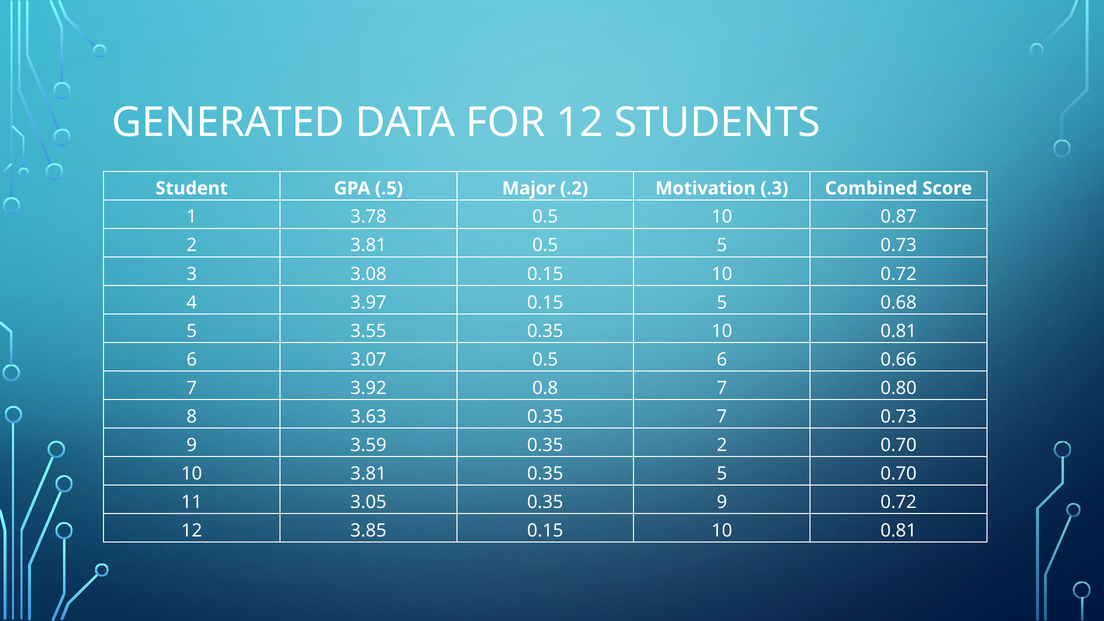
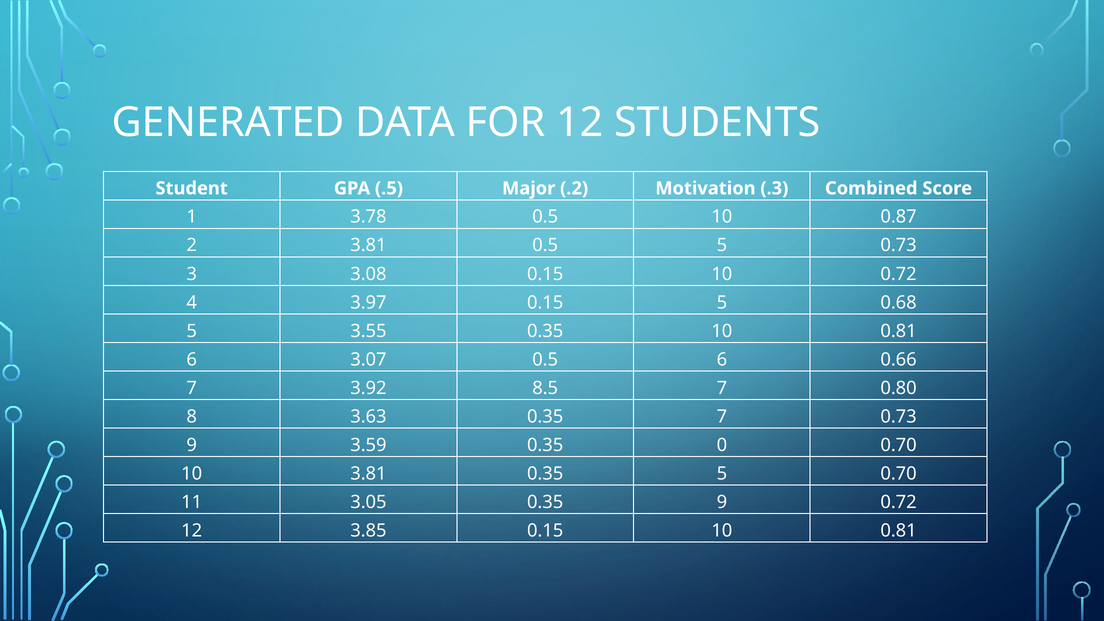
0.8: 0.8 -> 8.5 (545, 388)
0.35 2: 2 -> 0 (722, 445)
